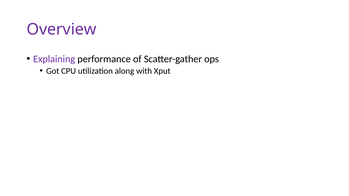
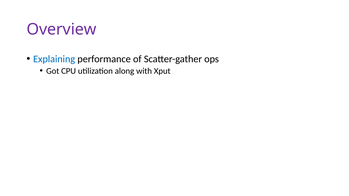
Explaining colour: purple -> blue (54, 59)
